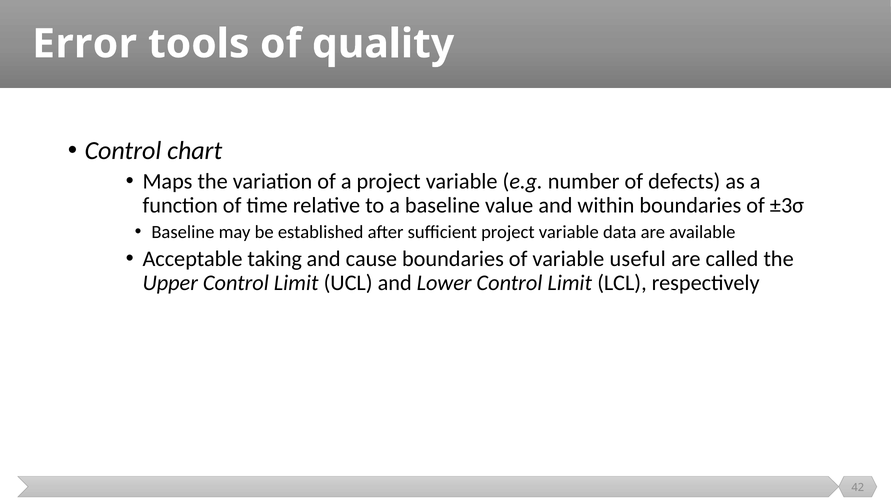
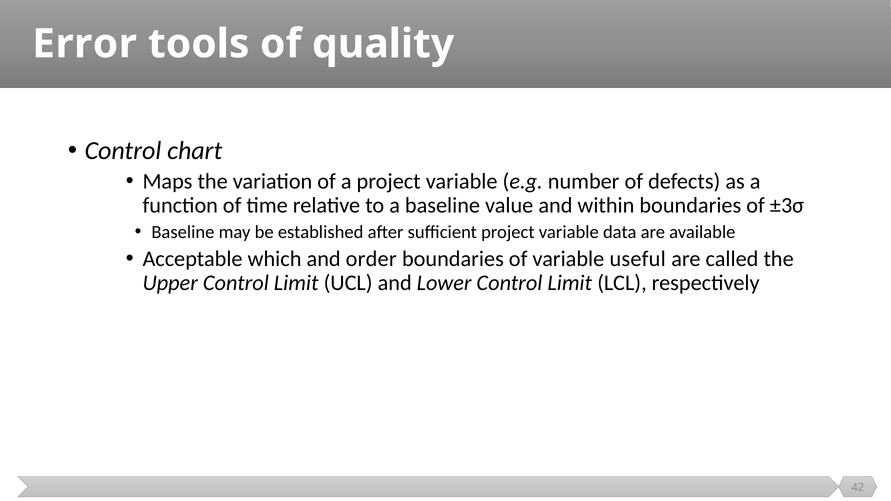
taking: taking -> which (275, 259)
cause: cause -> order (371, 259)
